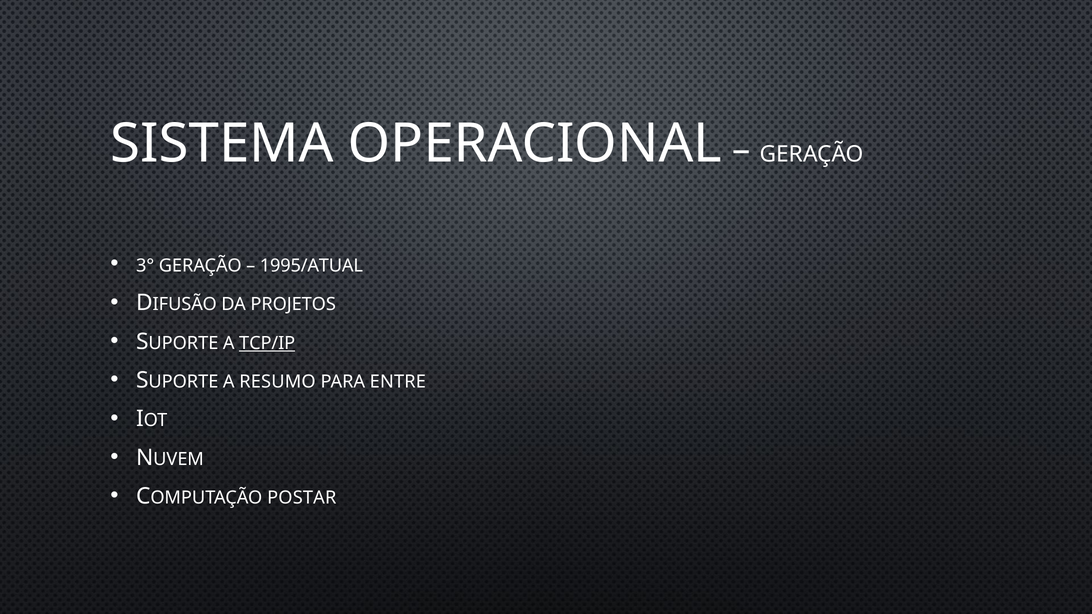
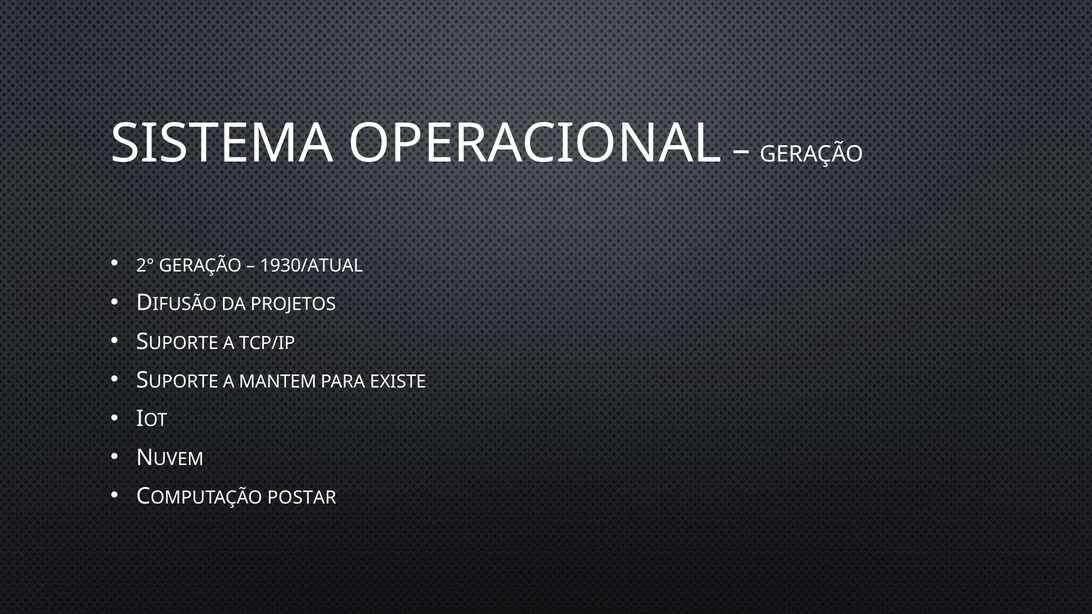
3°: 3° -> 2° (145, 266)
1995/ATUAL: 1995/ATUAL -> 1930/ATUAL (311, 266)
TCP/IP underline: present -> none (267, 343)
RESUMO: RESUMO -> MANTEM (278, 382)
ENTRE: ENTRE -> EXISTE (398, 382)
